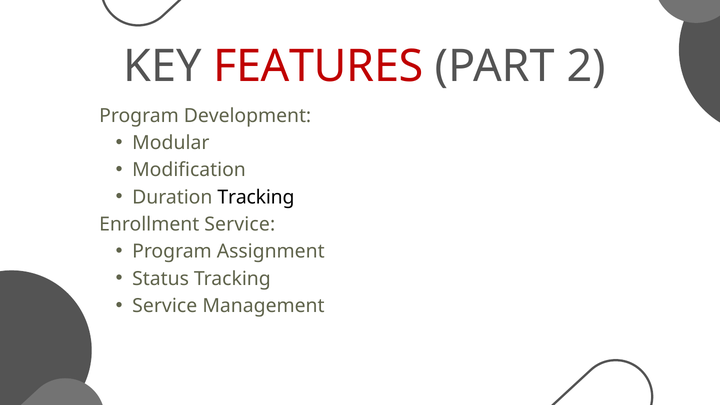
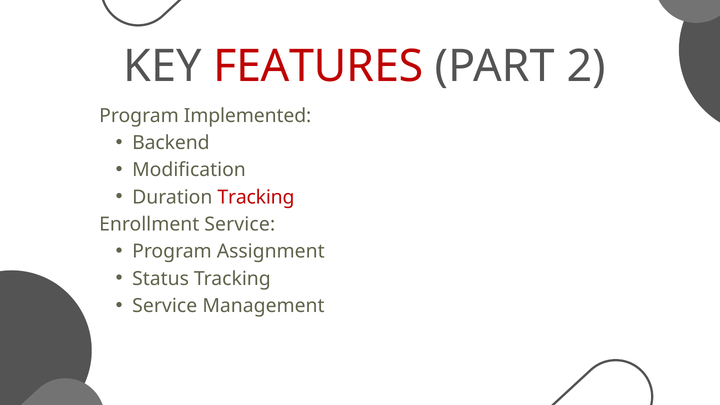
Development: Development -> Implemented (248, 116)
Modular: Modular -> Backend (171, 143)
Tracking colour: black -> red (256, 197)
